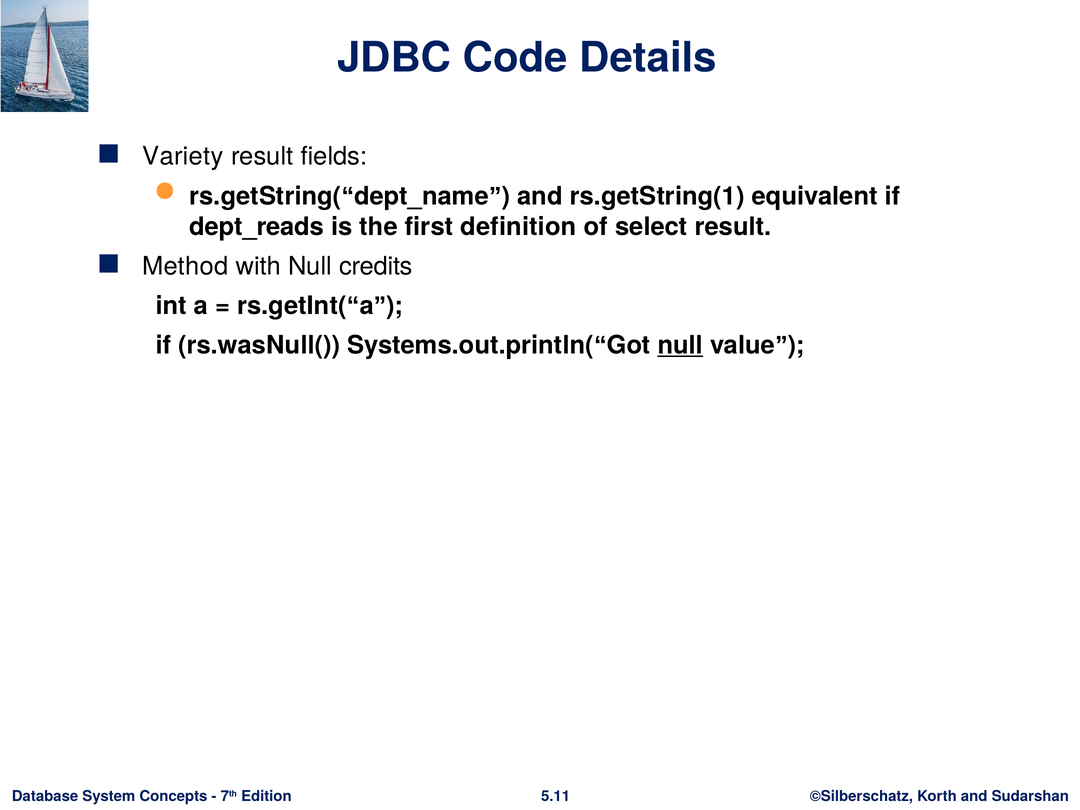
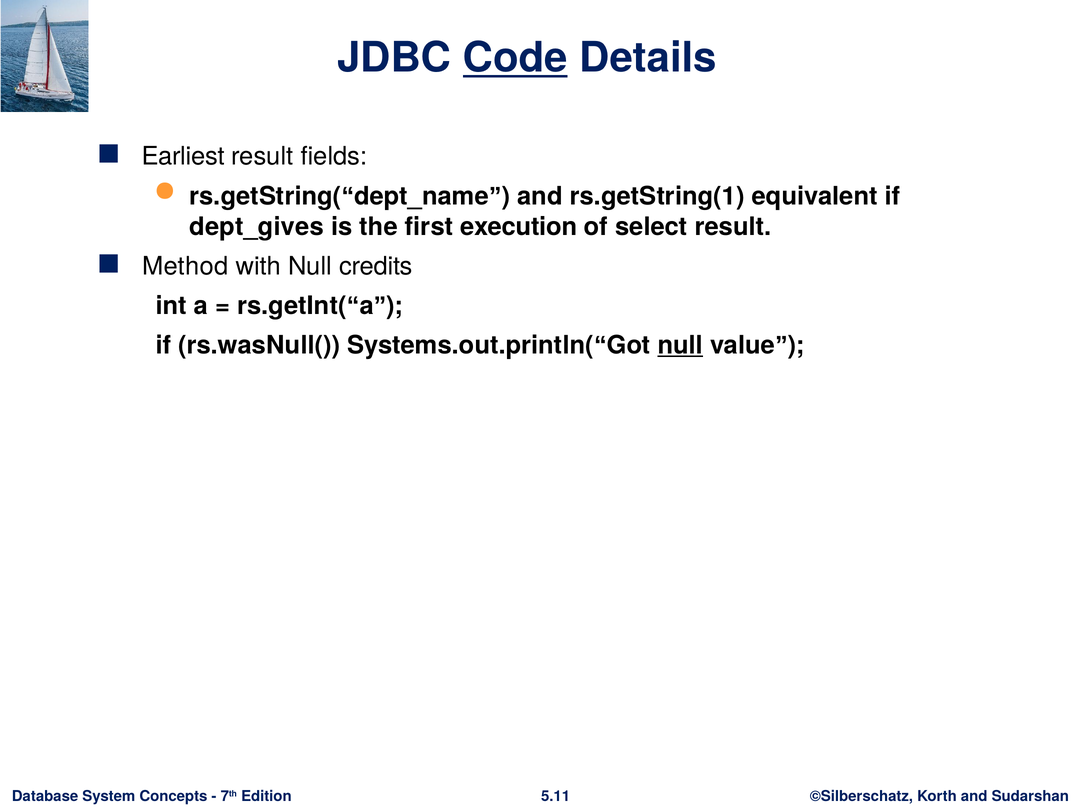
Code underline: none -> present (515, 58)
Variety: Variety -> Earliest (183, 157)
dept_reads: dept_reads -> dept_gives (257, 227)
definition: definition -> execution (519, 227)
